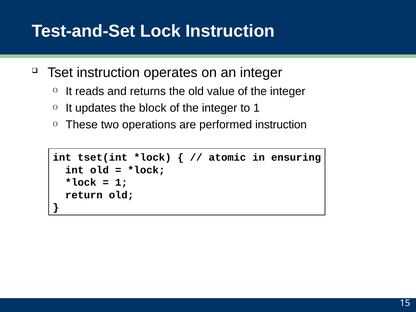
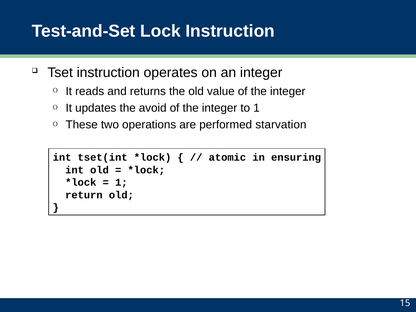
block: block -> avoid (153, 108)
performed instruction: instruction -> starvation (281, 125)
